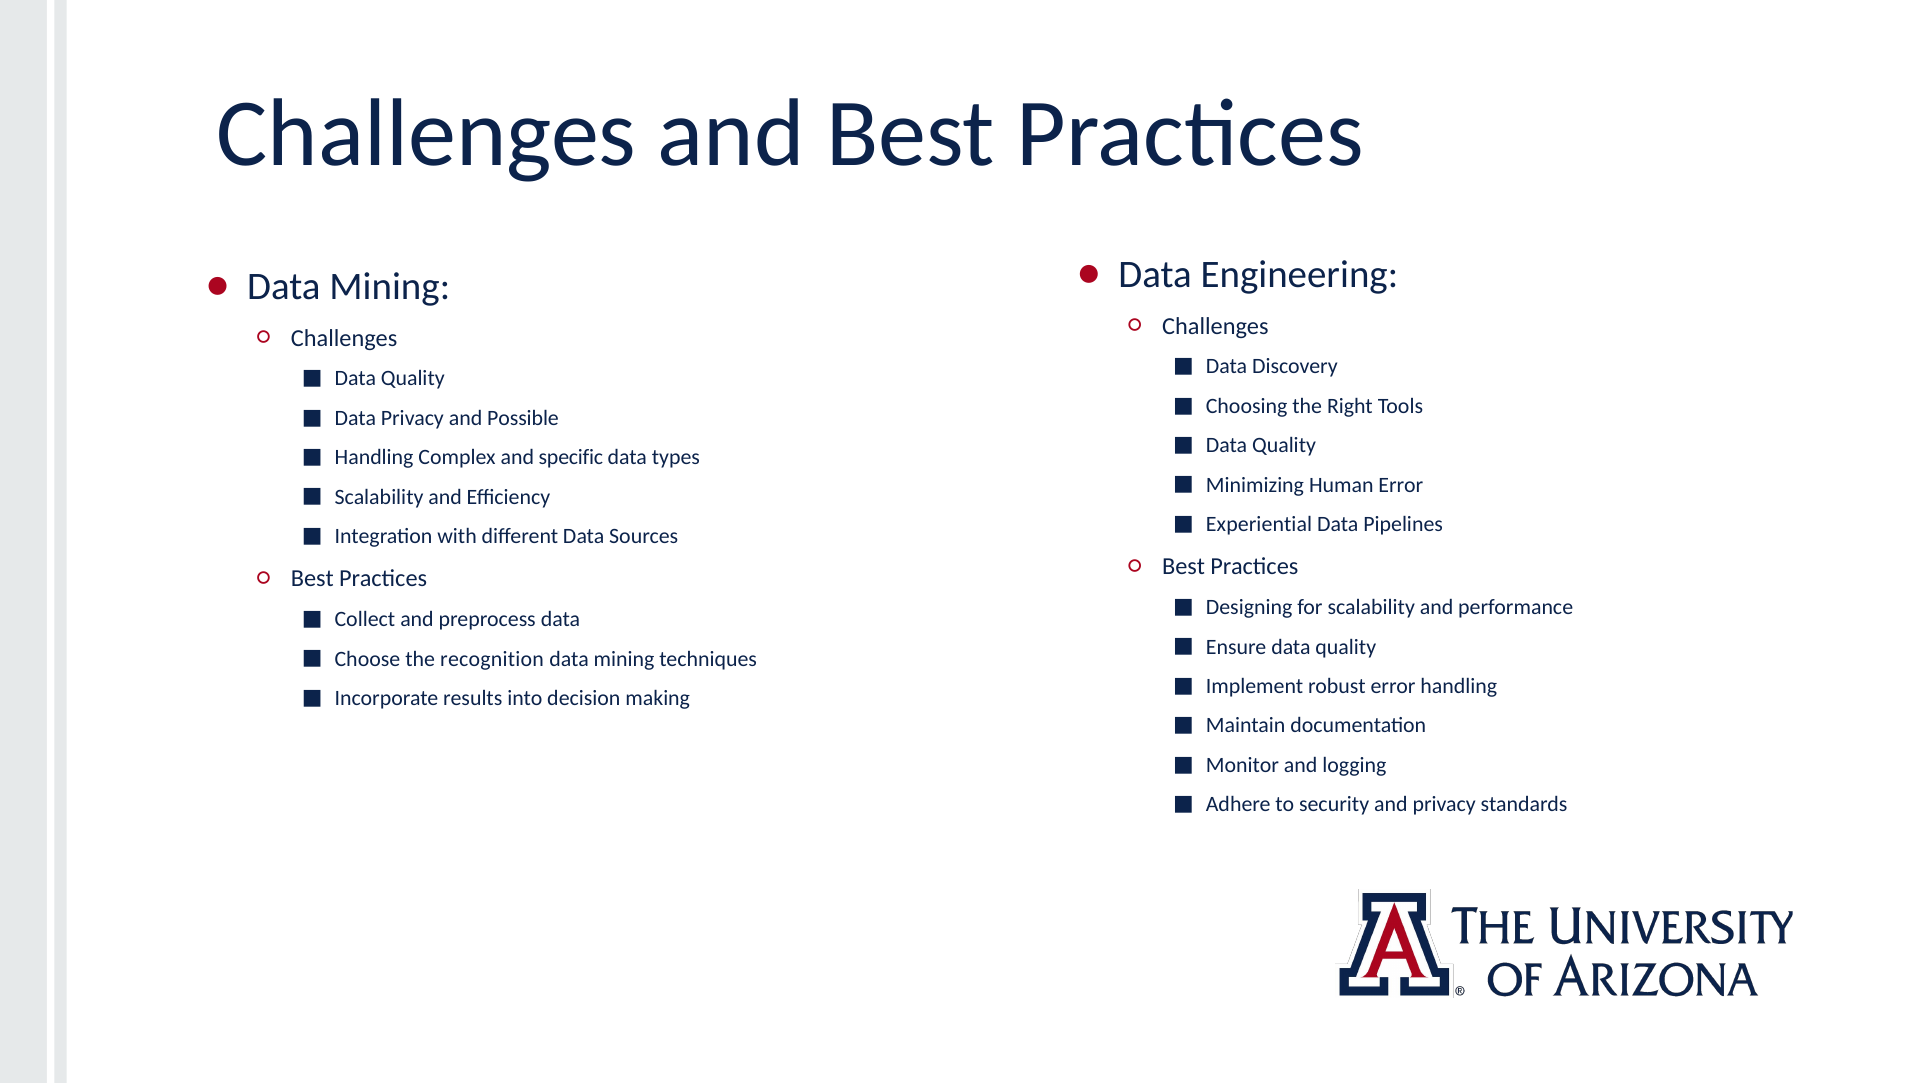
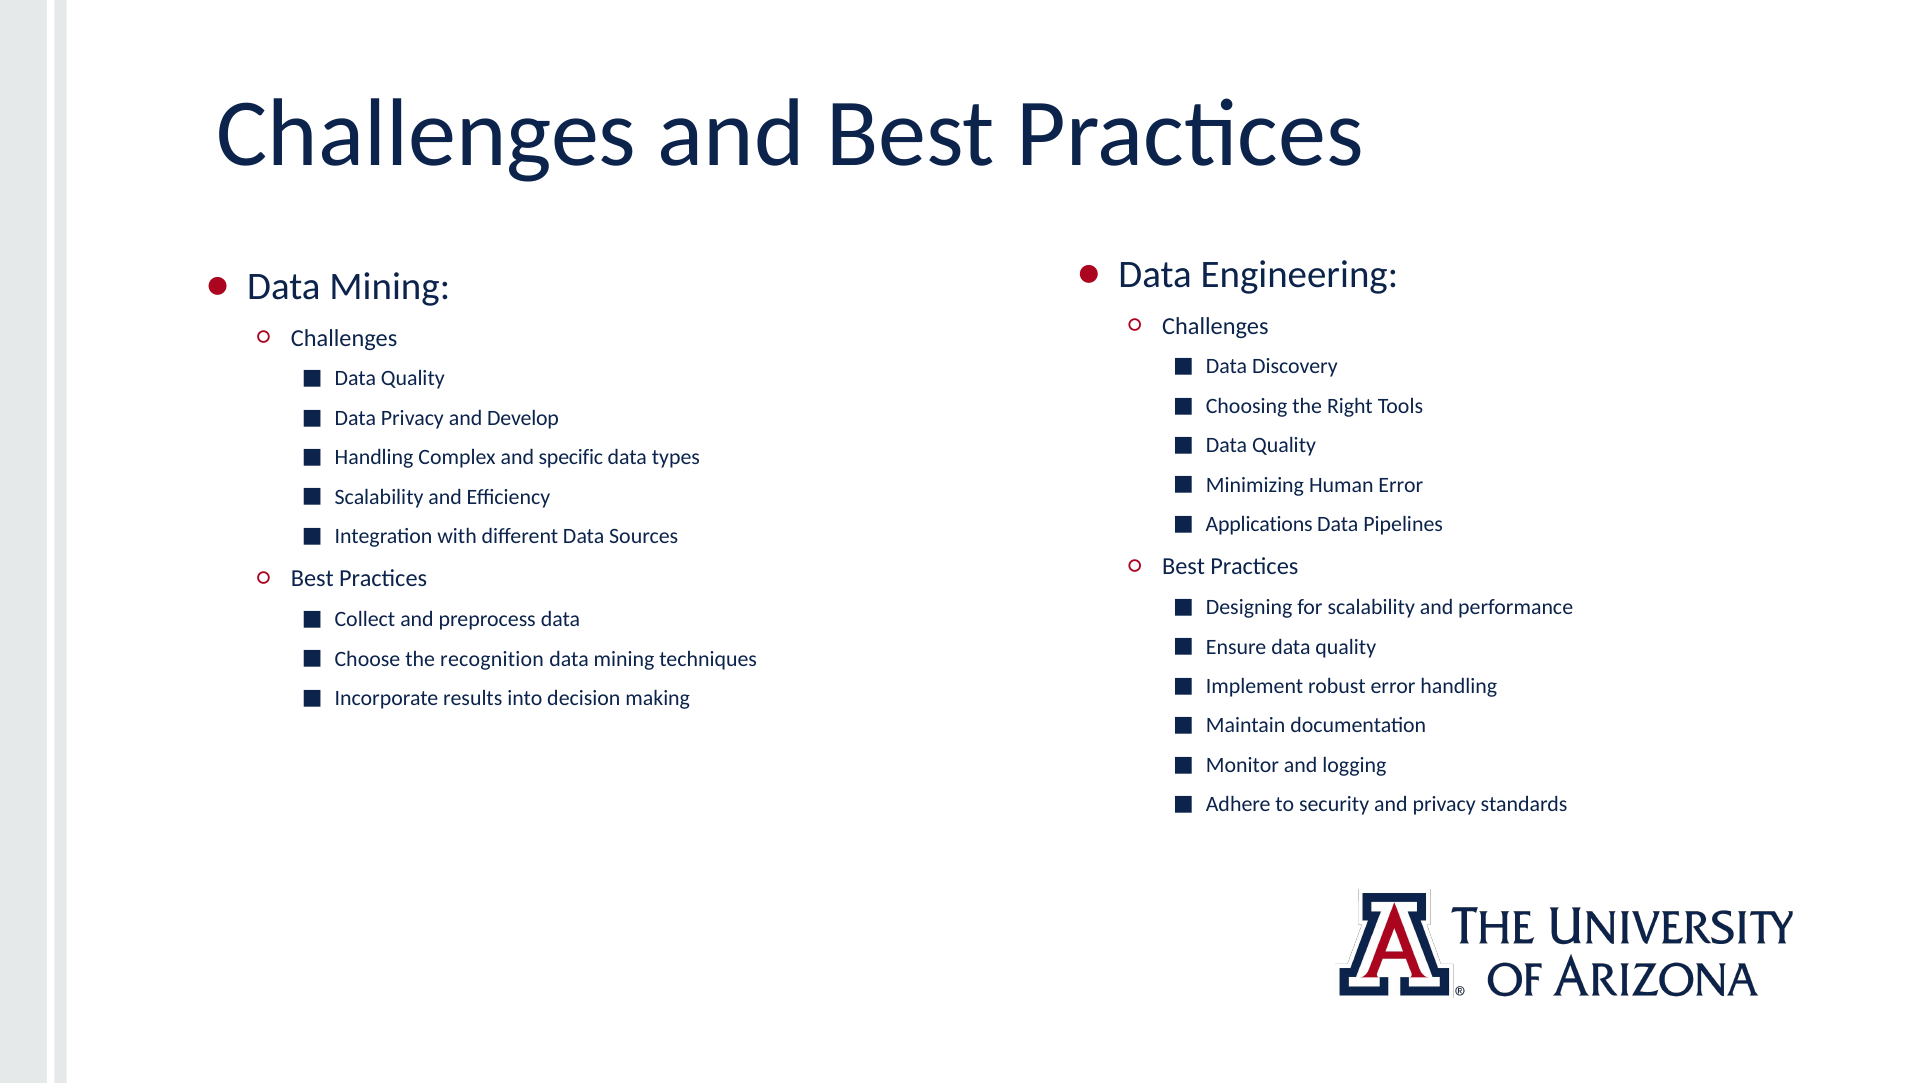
Possible: Possible -> Develop (523, 418)
Experiential: Experiential -> Applications (1259, 524)
